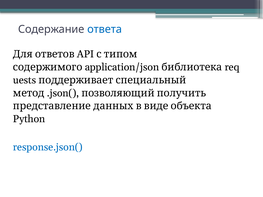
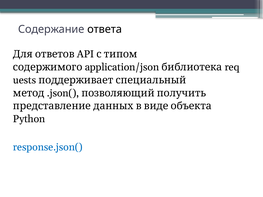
ответа colour: blue -> black (105, 29)
